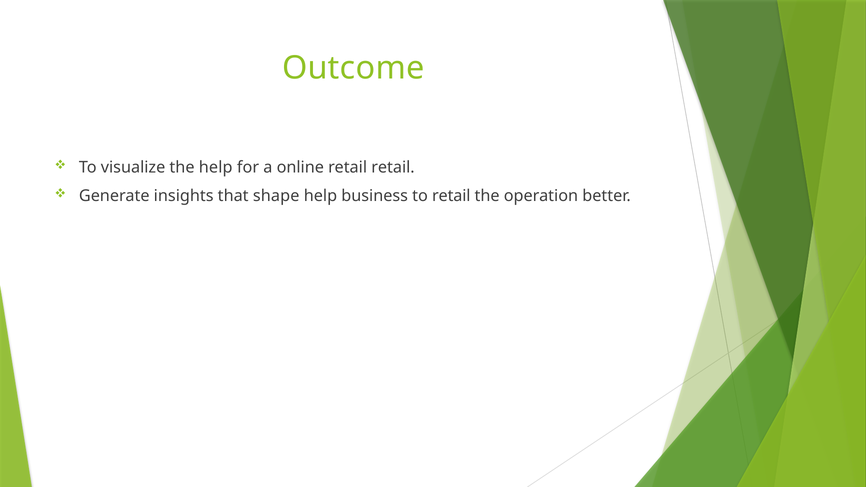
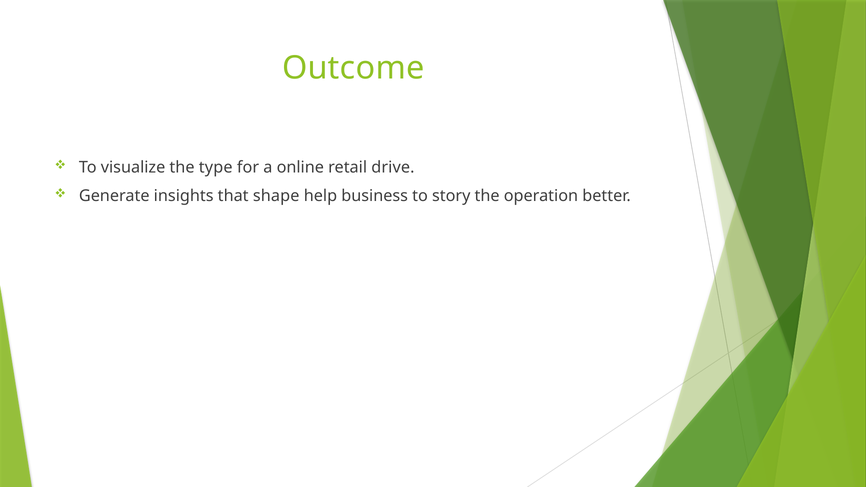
the help: help -> type (216, 168)
retail retail: retail -> drive (393, 168)
to retail: retail -> story (451, 196)
